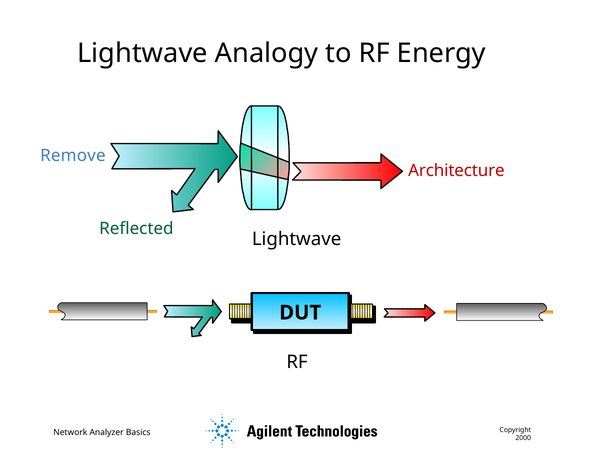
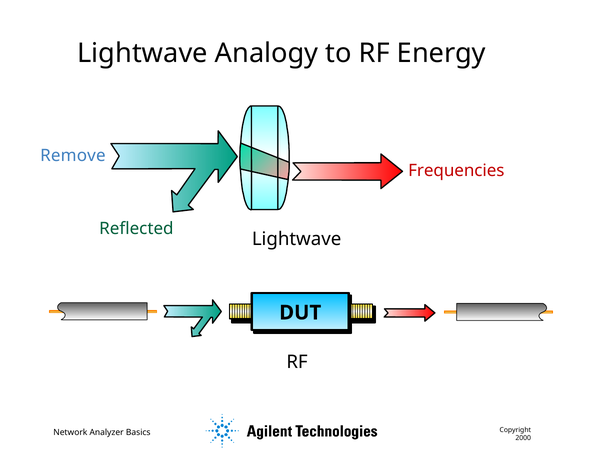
Architecture: Architecture -> Frequencies (456, 171)
